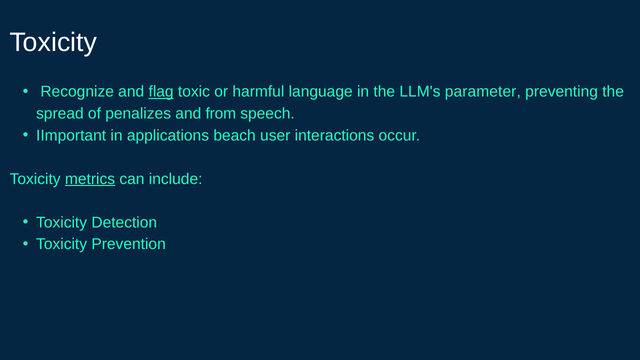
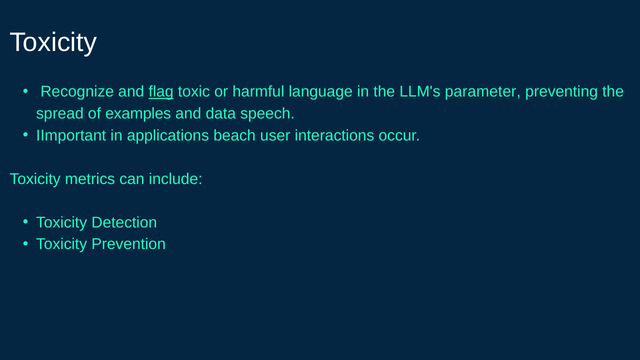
penalizes: penalizes -> examples (138, 114)
from: from -> data (221, 114)
metrics underline: present -> none (90, 179)
